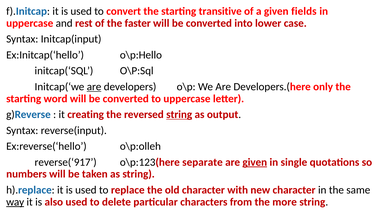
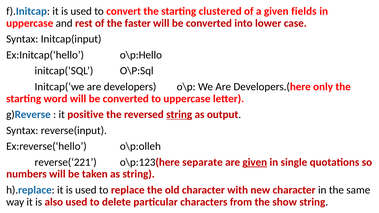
transitive: transitive -> clustered (220, 11)
are underline: present -> none (94, 87)
creating: creating -> positive (86, 115)
reverse(‘917: reverse(‘917 -> reverse(‘221 (66, 162)
way underline: present -> none (15, 202)
more: more -> show (285, 202)
